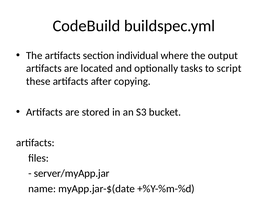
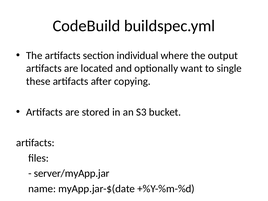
tasks: tasks -> want (192, 68)
script: script -> single (229, 68)
